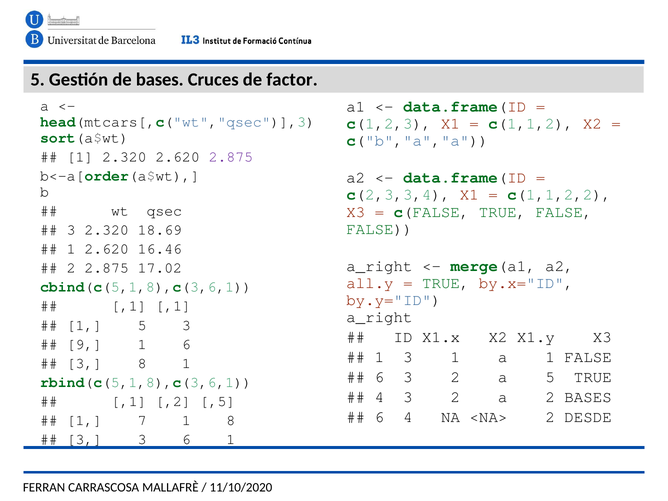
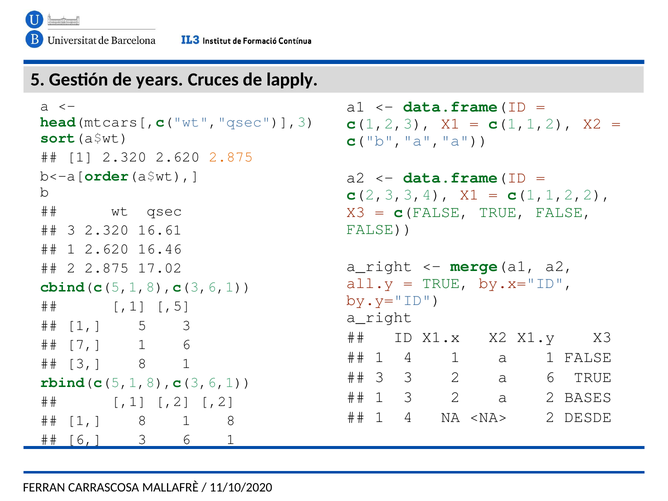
de bases: bases -> years (160, 80)
factor: factor -> lapply (292, 80)
2.875 colour: purple -> orange (231, 157)
18.69: 18.69 -> 16.61 (160, 230)
,1 ,1: ,1 -> ,5 (173, 306)
9: 9 -> 7 (84, 344)
3: 3 -> 4 (408, 357)
6: 6 -> 3 (379, 377)
a 5: 5 -> 6 (550, 377)
4: 4 -> 1 (379, 397)
,2 ,5: ,5 -> ,2 (218, 401)
6: 6 -> 1 (379, 417)
7: 7 -> 8 (142, 420)
3: 3 -> 6 (84, 439)
